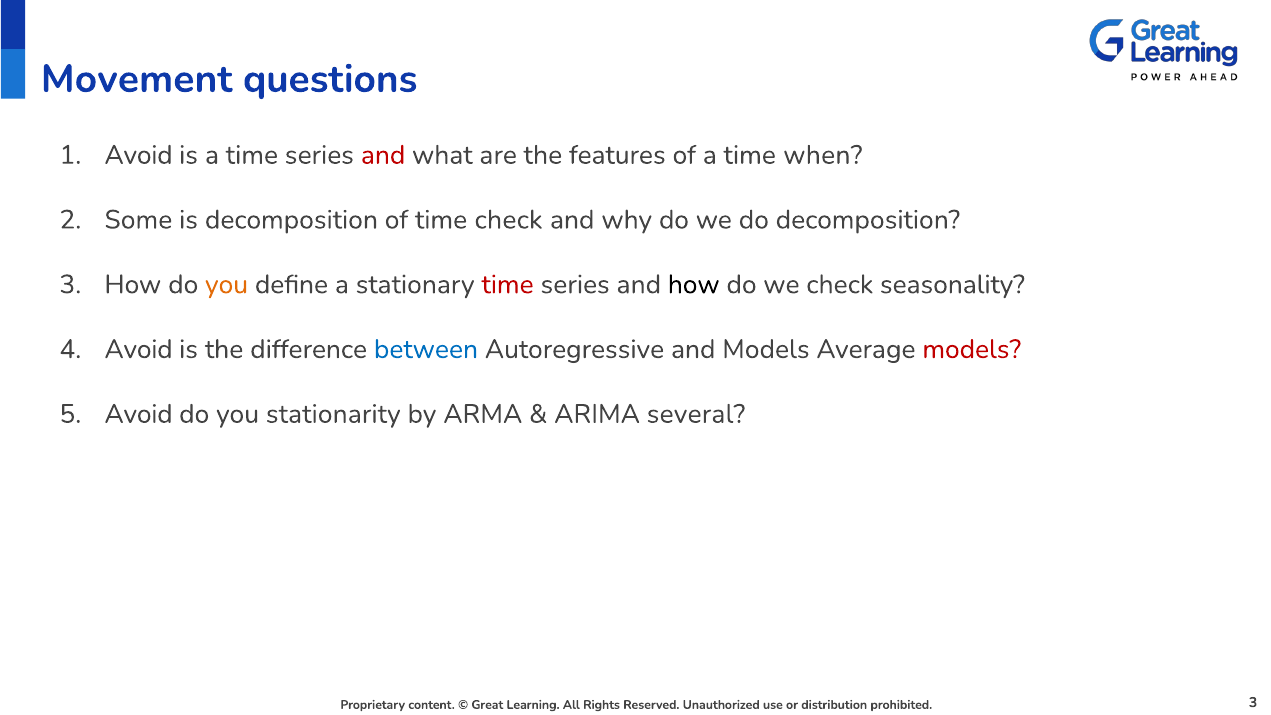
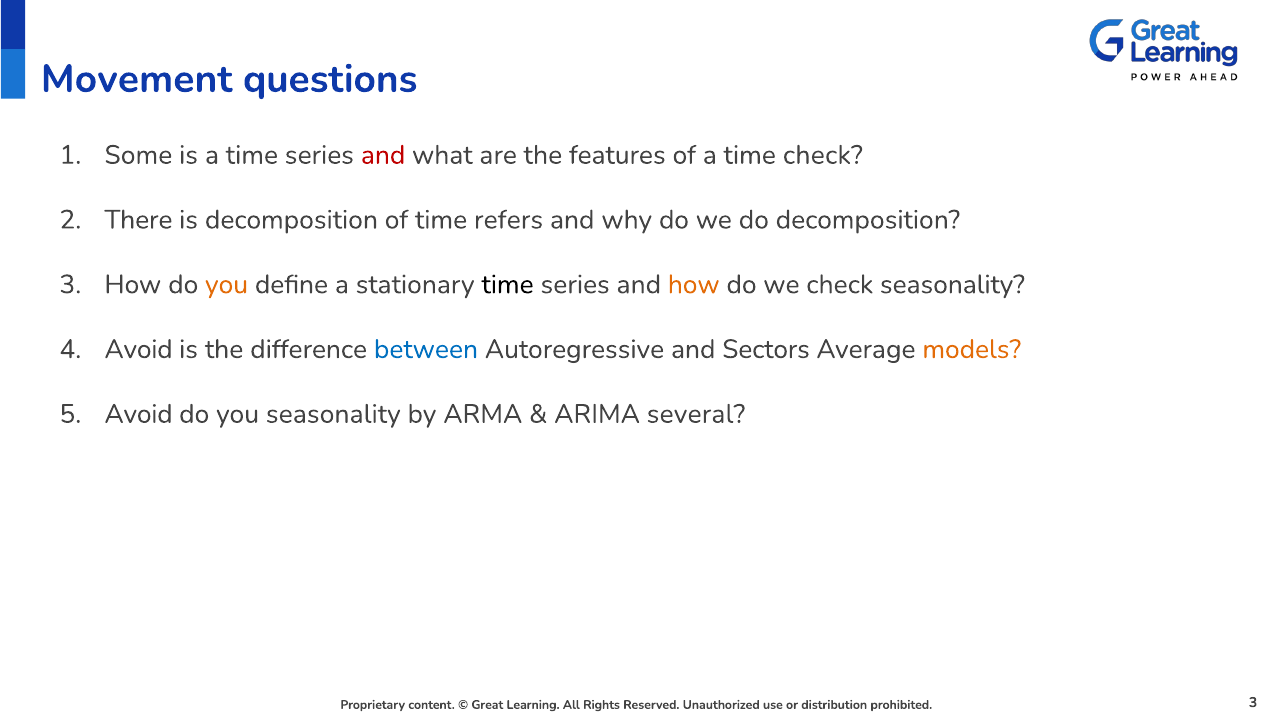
Avoid: Avoid -> Some (138, 155)
time when: when -> check (823, 155)
Some: Some -> There (138, 220)
time check: check -> refers (509, 220)
time colour: red -> black (508, 284)
how colour: black -> orange (694, 284)
and Models: Models -> Sectors (766, 349)
models colour: red -> orange (972, 349)
you stationarity: stationarity -> seasonality (333, 414)
